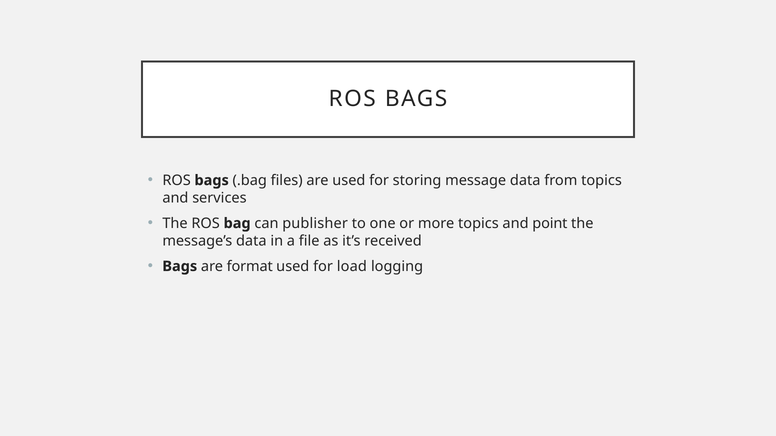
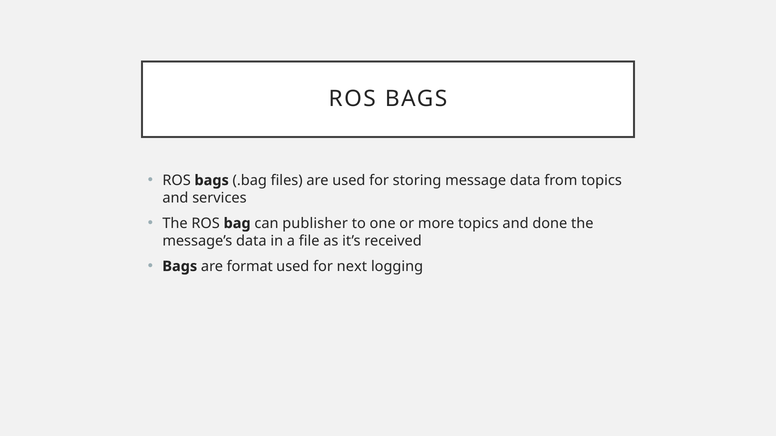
point: point -> done (550, 224)
load: load -> next (352, 267)
